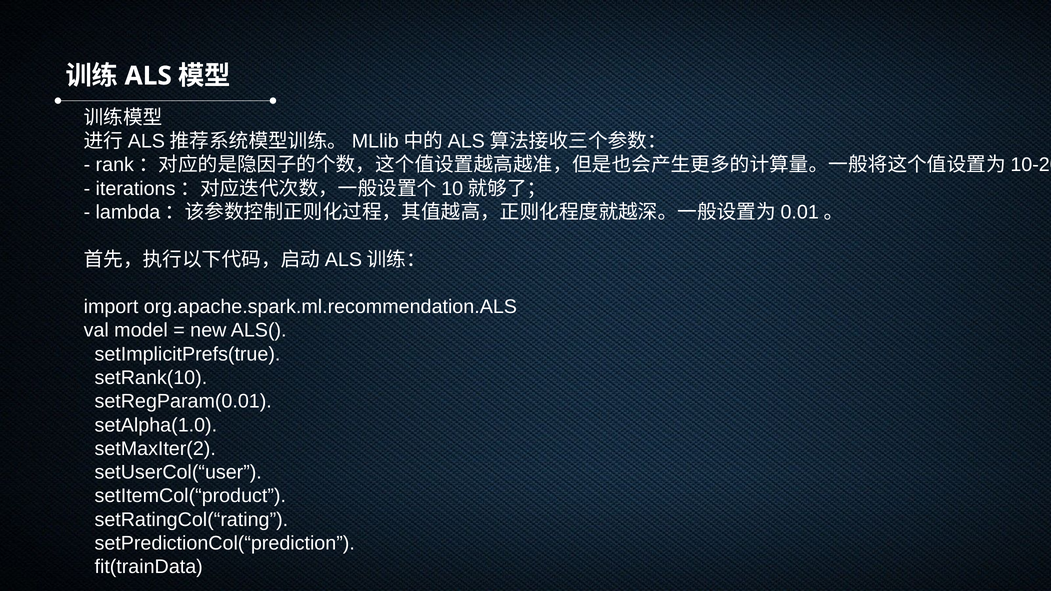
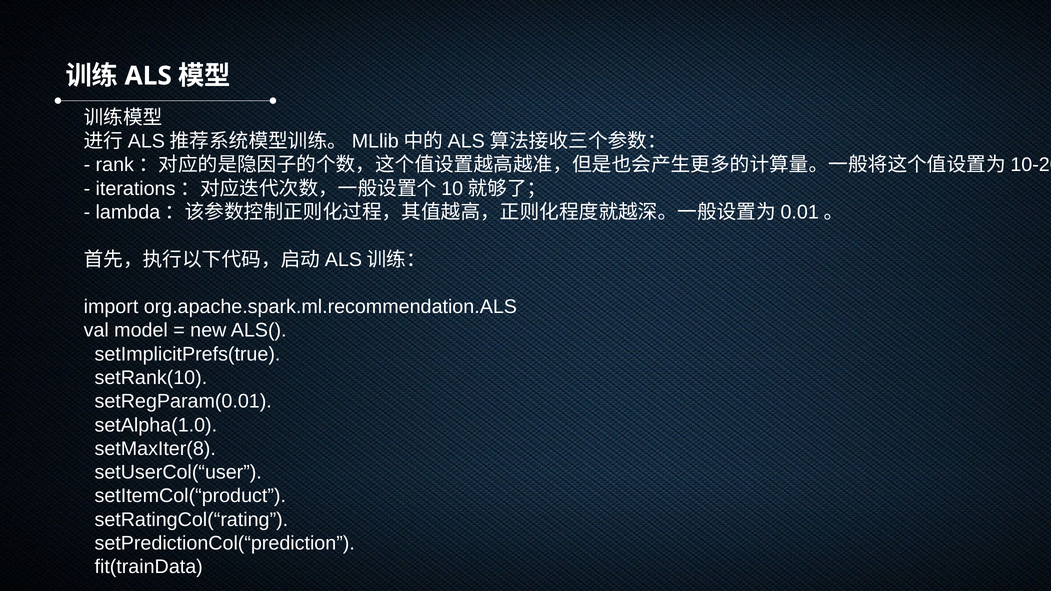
setMaxIter(2: setMaxIter(2 -> setMaxIter(8 (155, 449)
